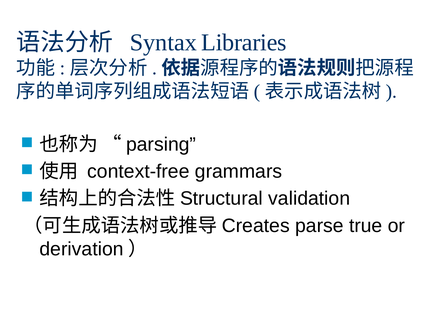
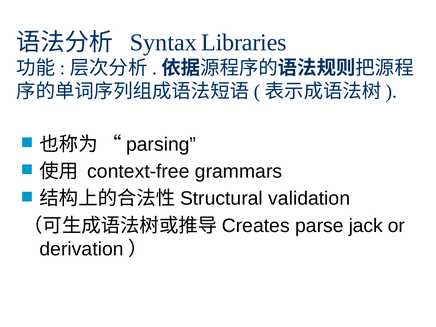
true: true -> jack (366, 226)
